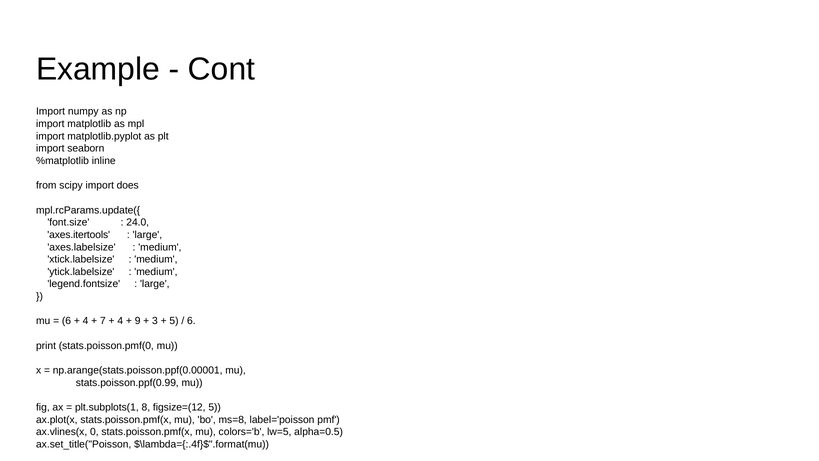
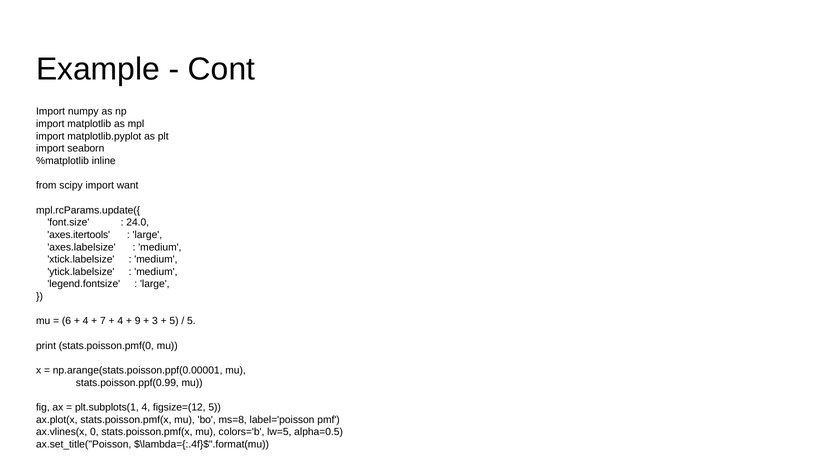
does: does -> want (128, 185)
6: 6 -> 5 (191, 321)
plt.subplots(1 8: 8 -> 4 (146, 407)
